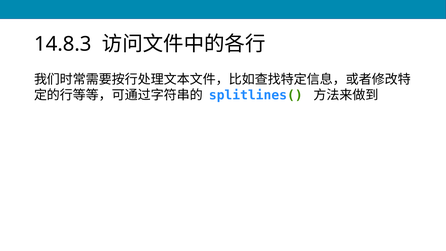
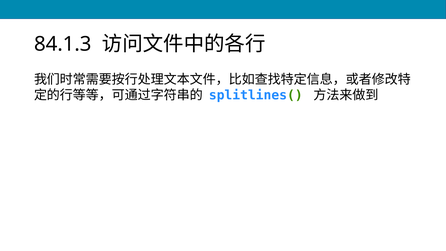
14.8.3: 14.8.3 -> 84.1.3 (63, 44)
